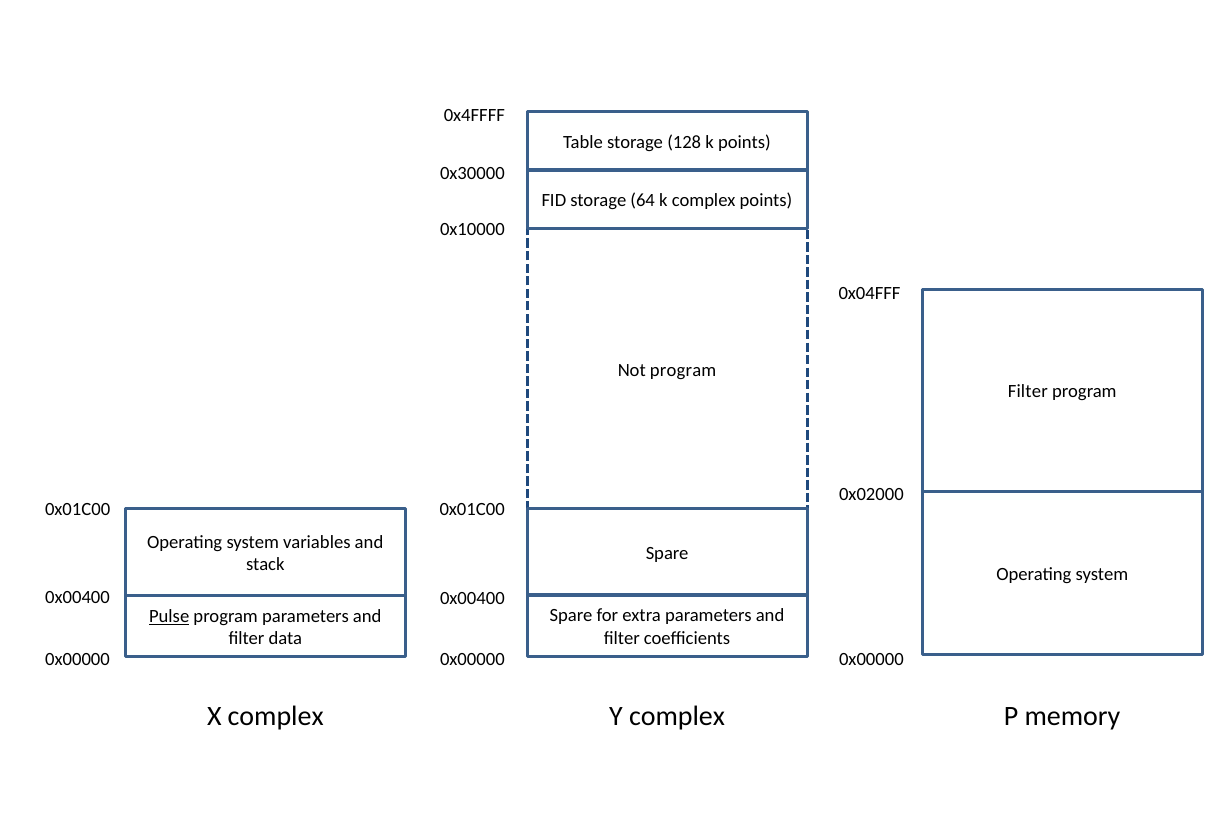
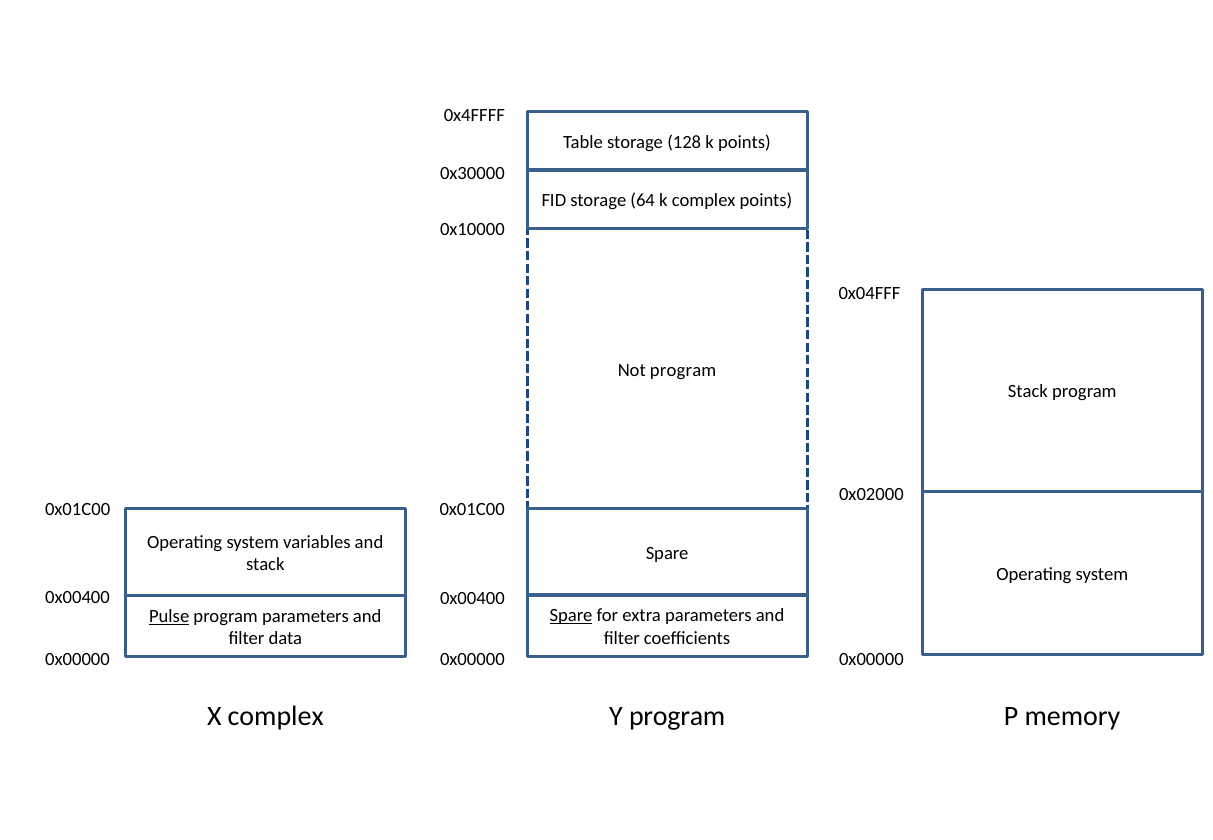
Filter: Filter -> Stack (1028, 392)
Spare underline: none -> present (571, 616)
Y complex: complex -> program (677, 716)
